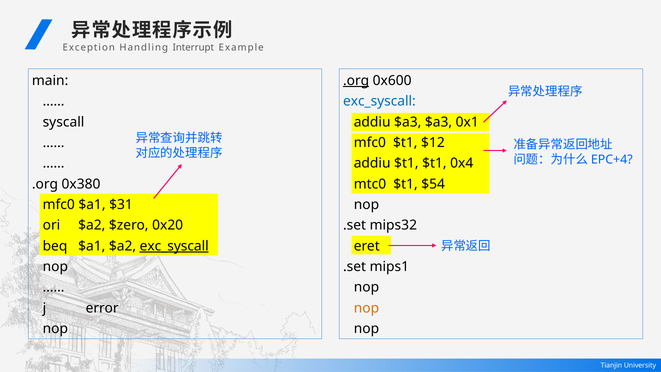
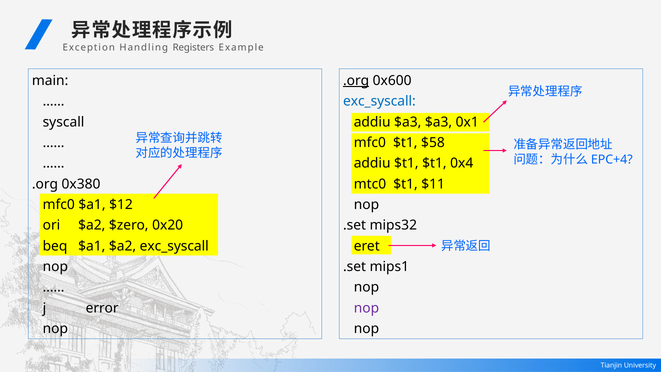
Interrupt: Interrupt -> Registers (193, 48)
$12: $12 -> $58 (433, 143)
$54: $54 -> $11 (433, 184)
$31: $31 -> $12 (121, 205)
exc_syscall underline: present -> none (174, 246)
nop colour: orange -> purple (366, 308)
